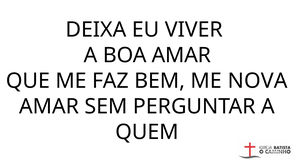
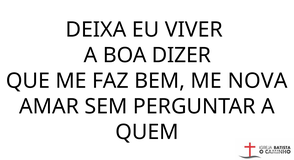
BOA AMAR: AMAR -> DIZER (181, 55)
